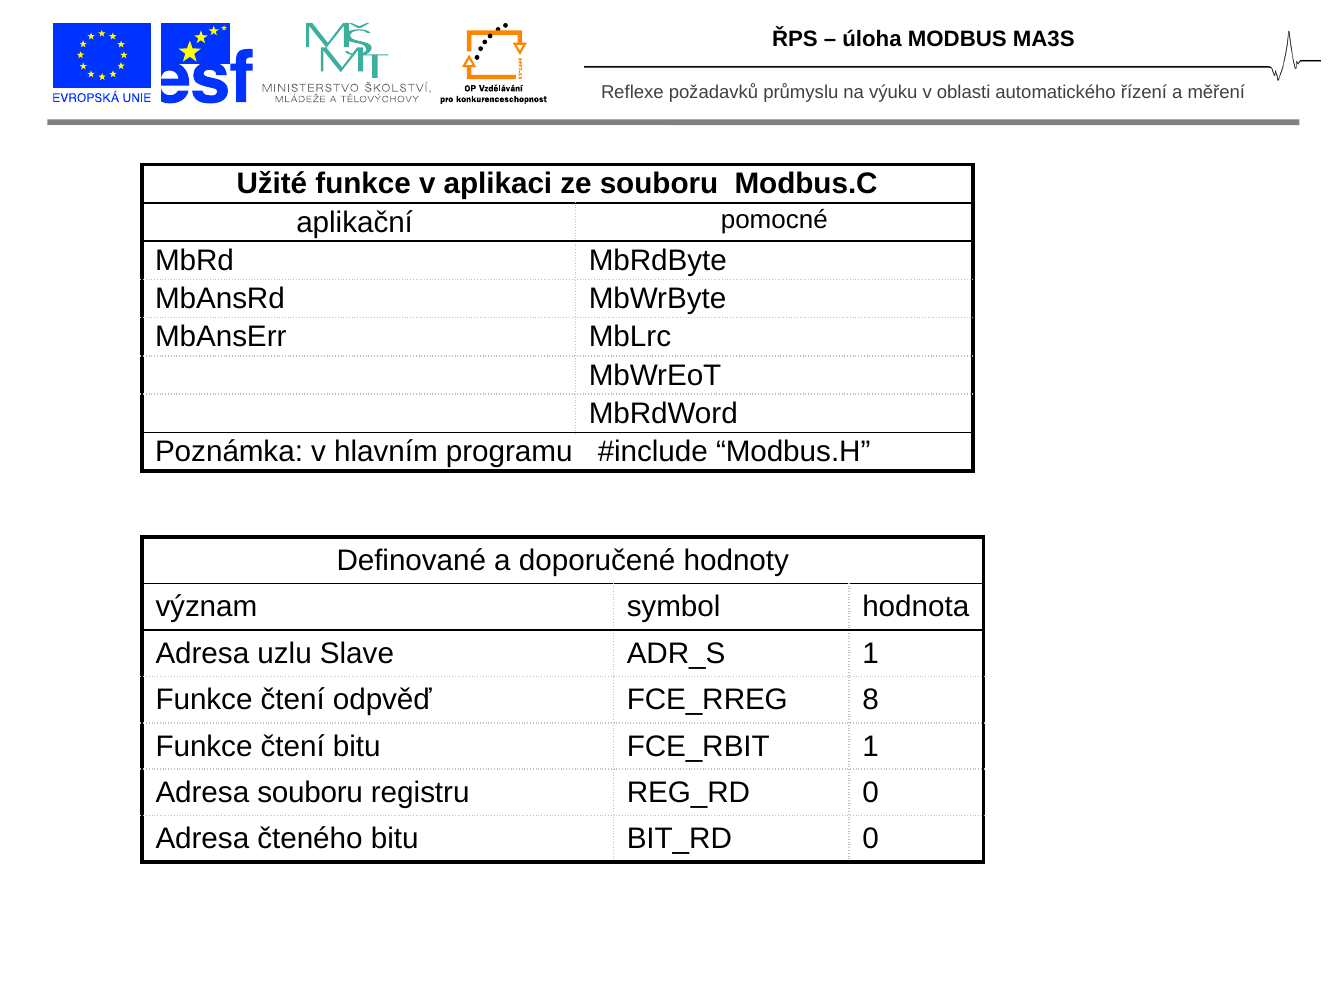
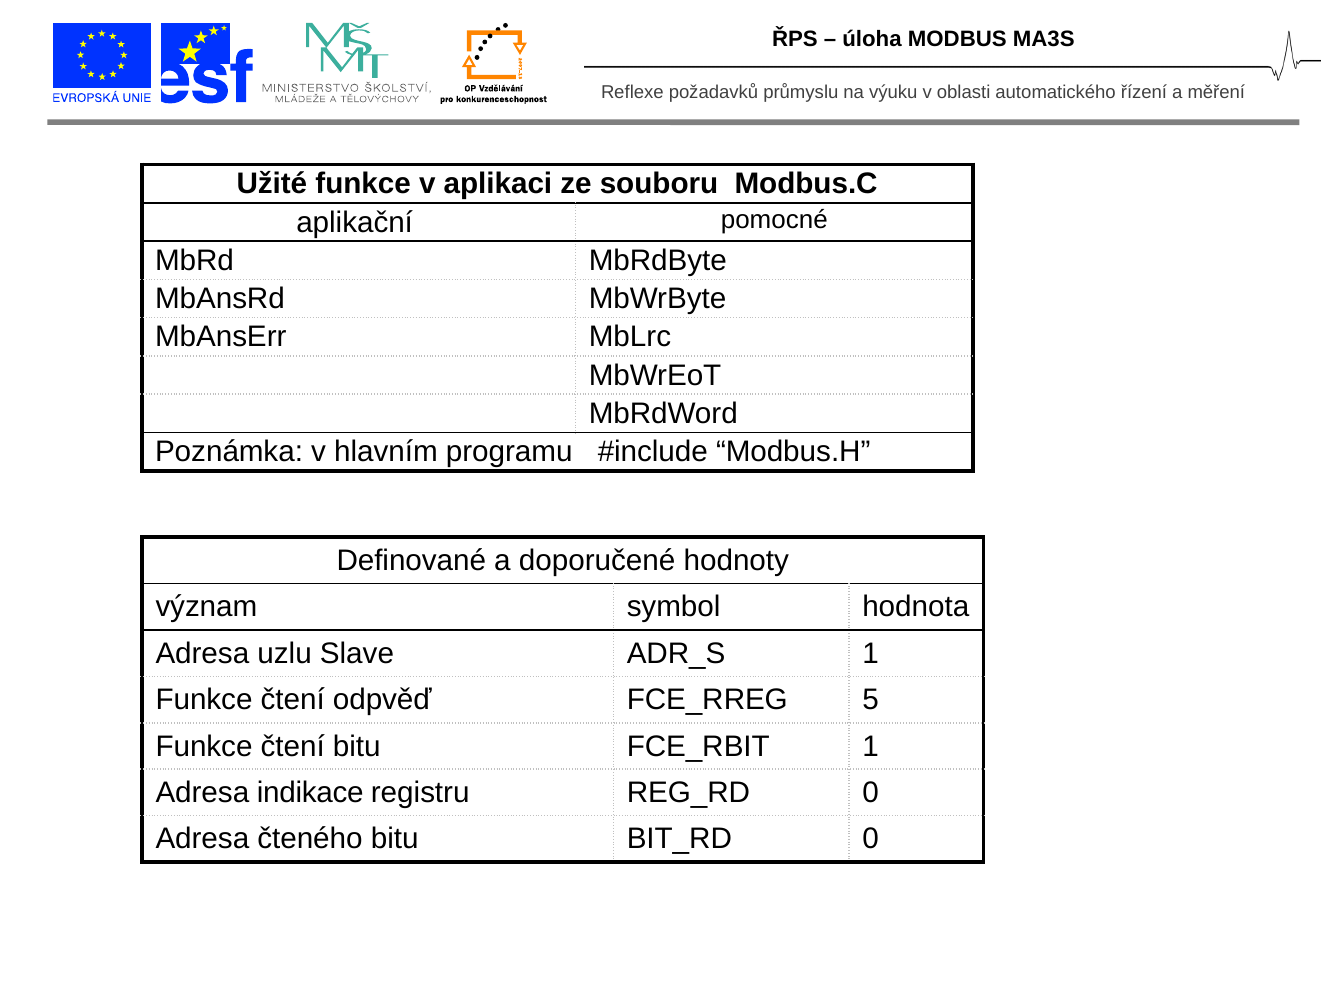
8: 8 -> 5 (871, 700)
Adresa souboru: souboru -> indikace (310, 793)
